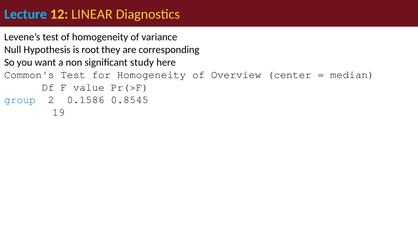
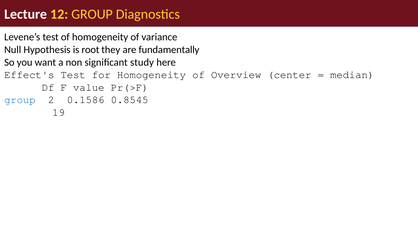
Lecture colour: light blue -> white (26, 14)
12 LINEAR: LINEAR -> GROUP (92, 14)
corresponding: corresponding -> fundamentally (169, 50)
Common's: Common's -> Effect's (29, 75)
